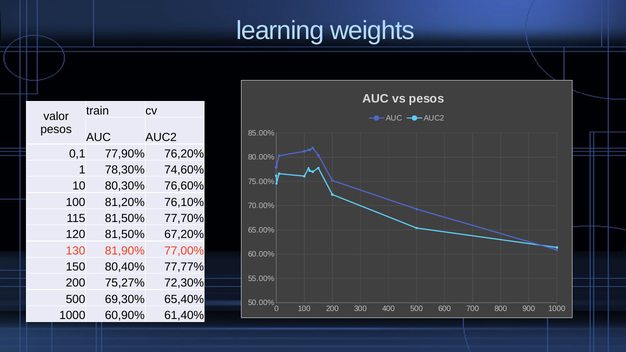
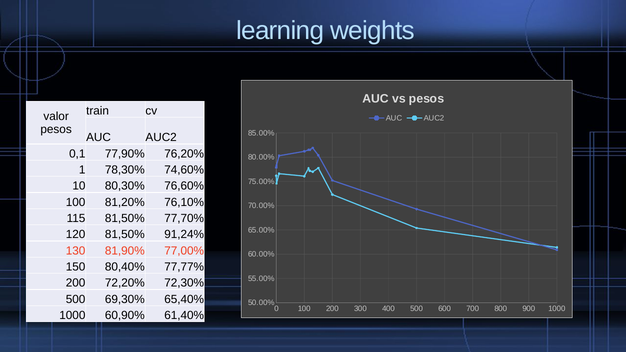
67,20%: 67,20% -> 91,24% (184, 235)
75,27%: 75,27% -> 72,20% (125, 283)
